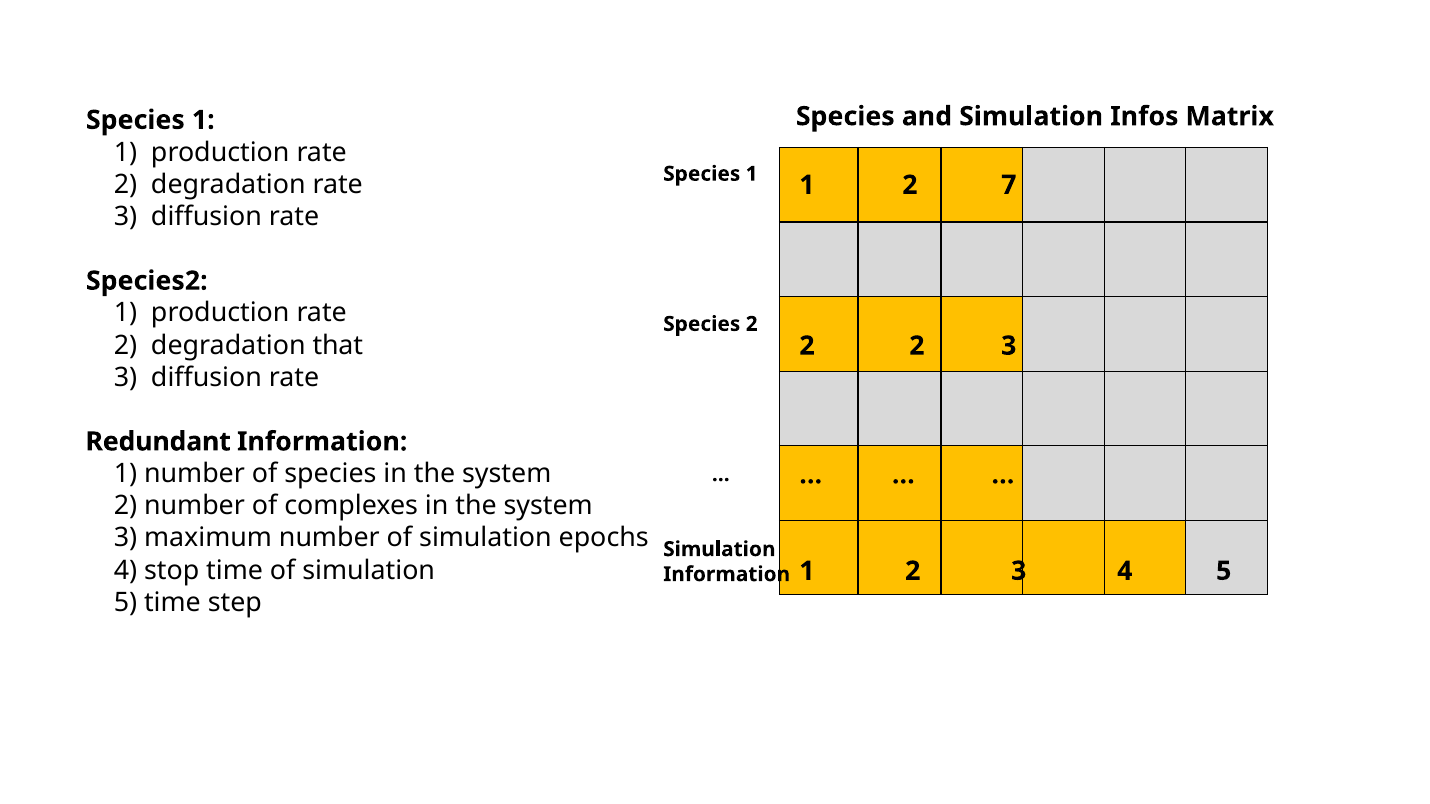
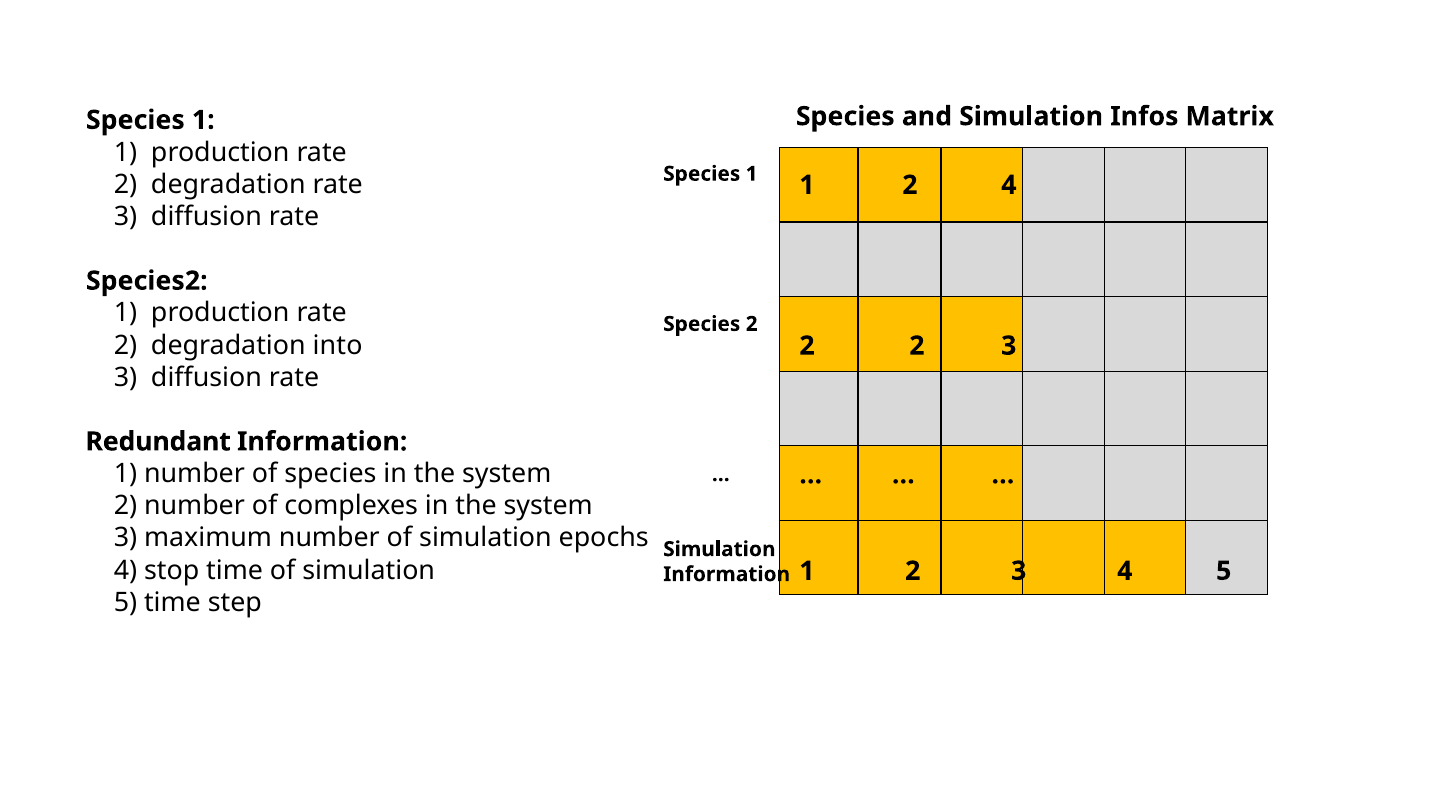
2 7: 7 -> 4 (1009, 185)
that: that -> into (338, 345)
